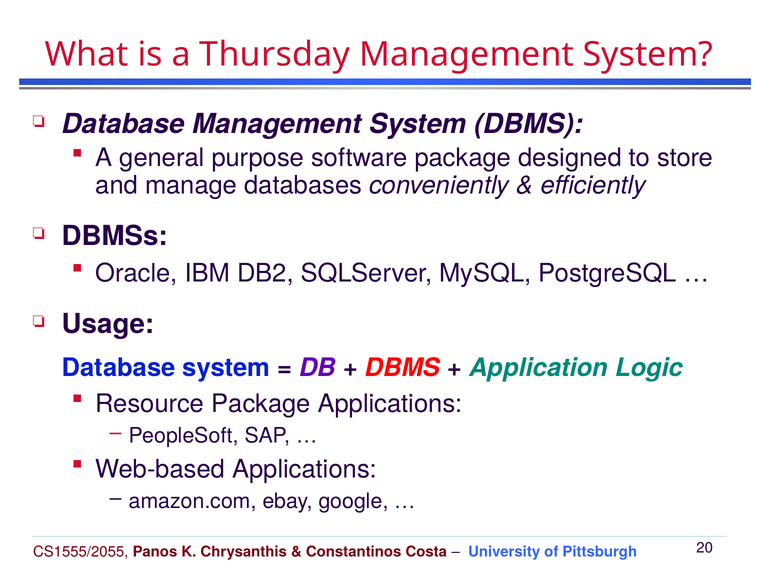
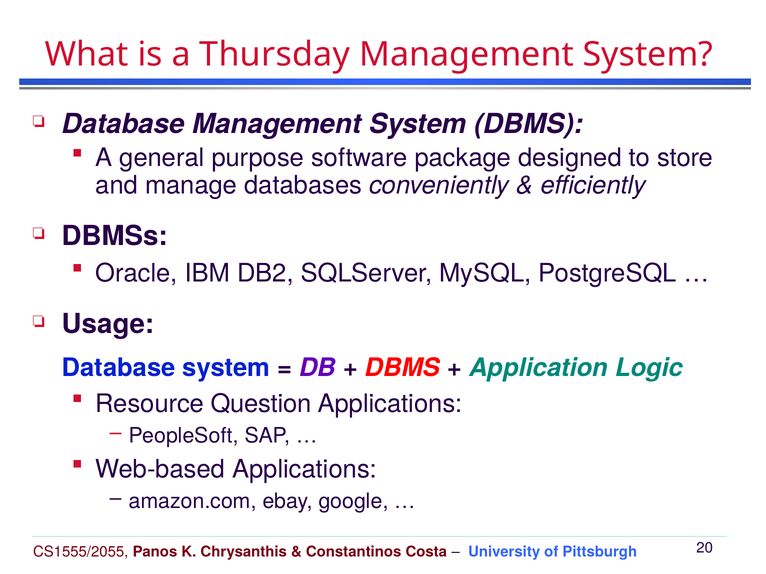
Resource Package: Package -> Question (261, 404)
